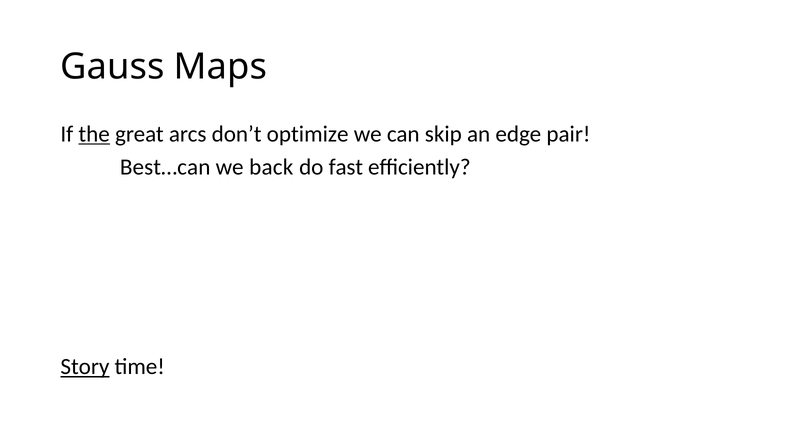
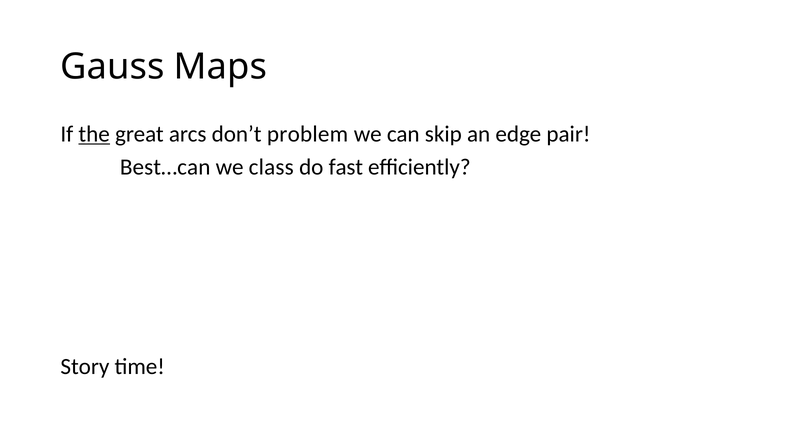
optimize: optimize -> problem (308, 134)
back: back -> class (271, 167)
Story underline: present -> none (85, 367)
